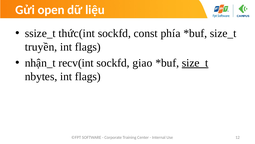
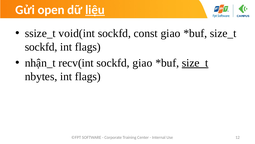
liệu underline: none -> present (95, 10)
thức(int: thức(int -> void(int (77, 33)
const phía: phía -> giao (171, 33)
truyền: truyền -> sockfd (41, 47)
